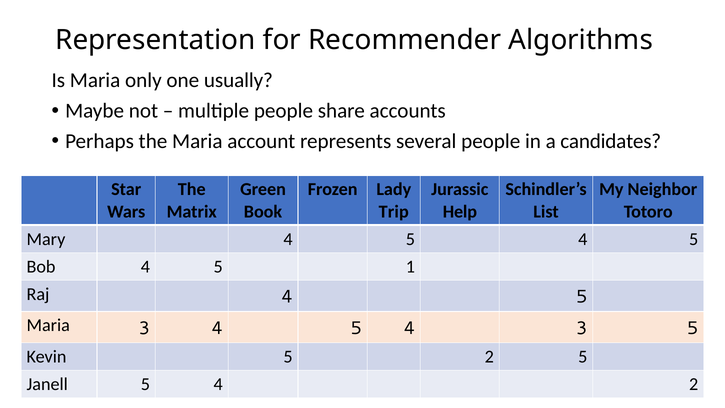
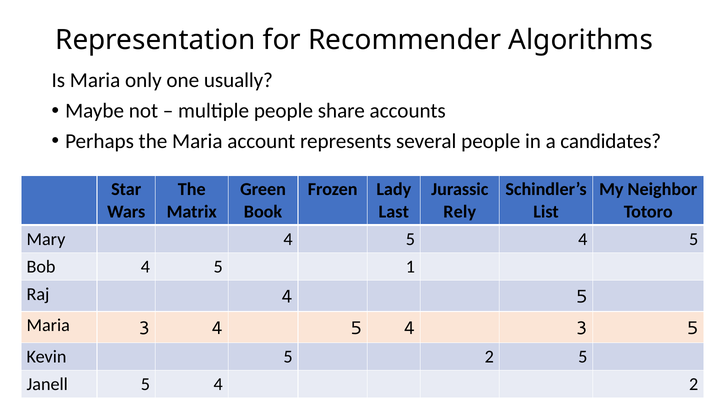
Trip: Trip -> Last (394, 211)
Help: Help -> Rely (460, 211)
